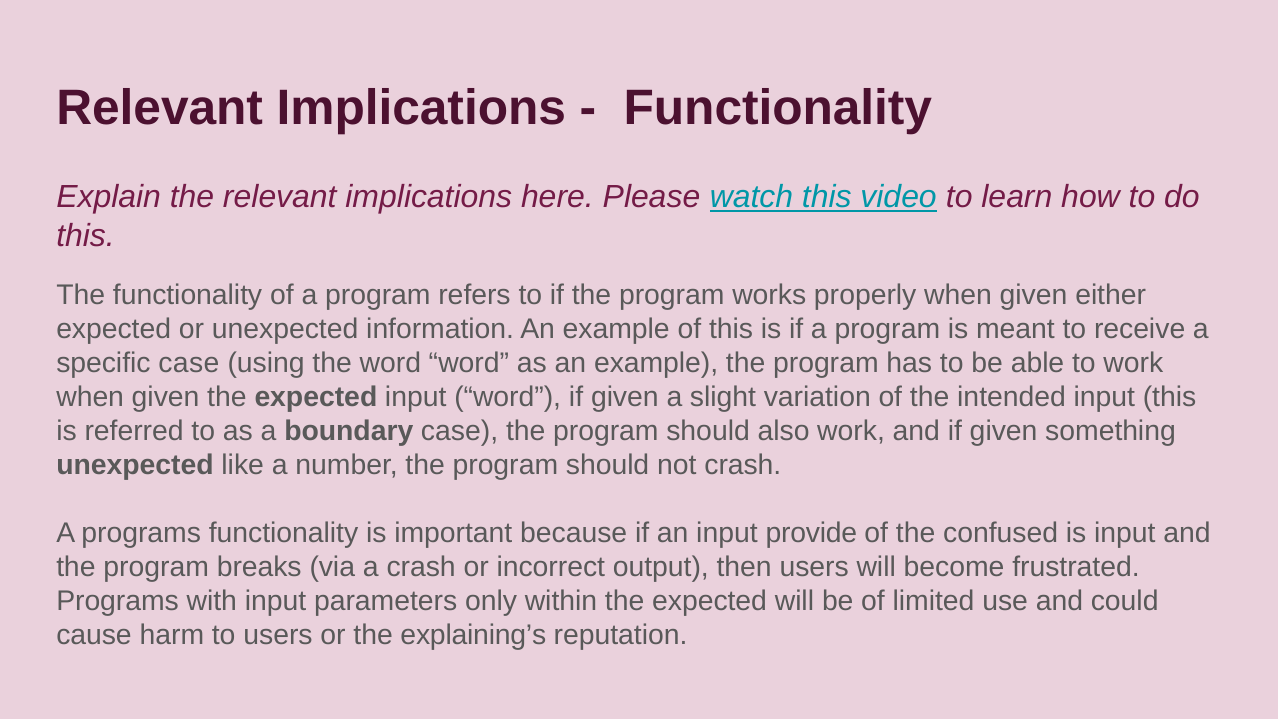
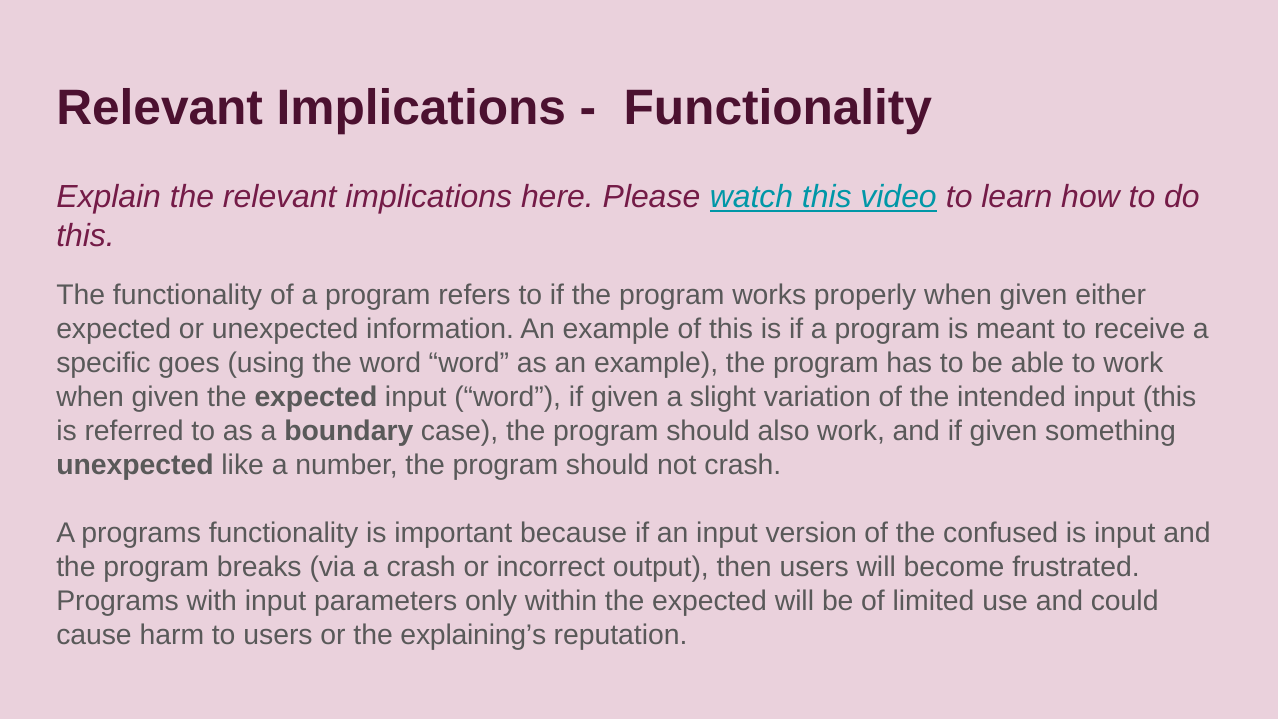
specific case: case -> goes (189, 363)
provide: provide -> version (811, 533)
